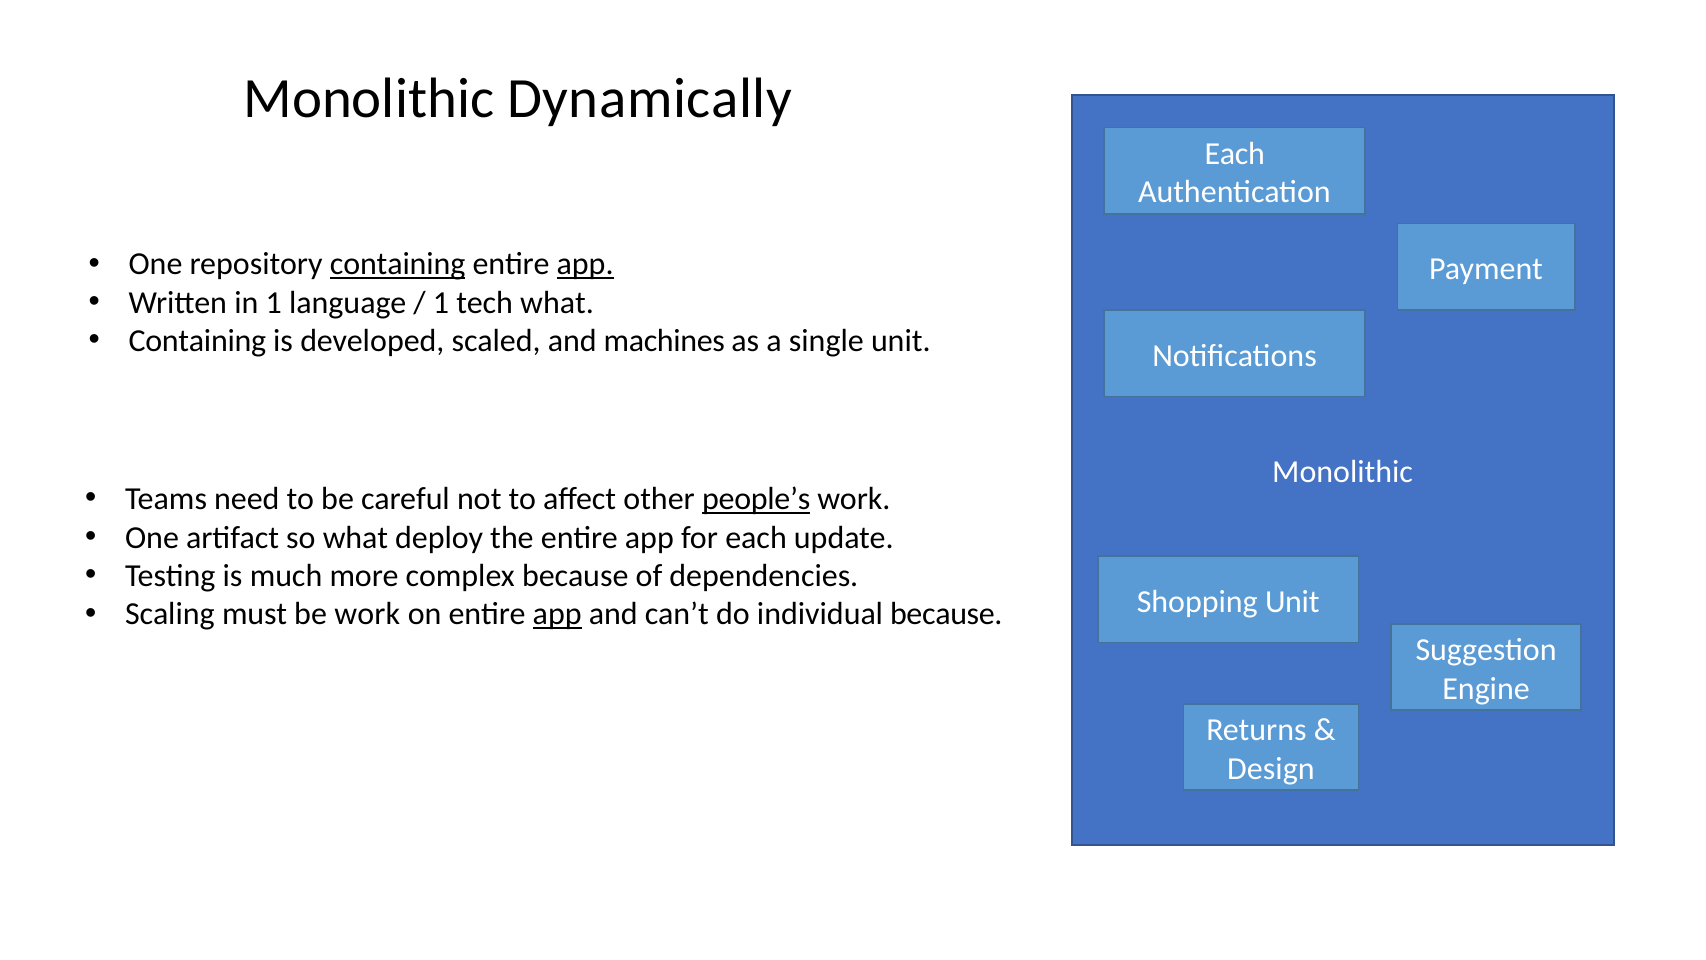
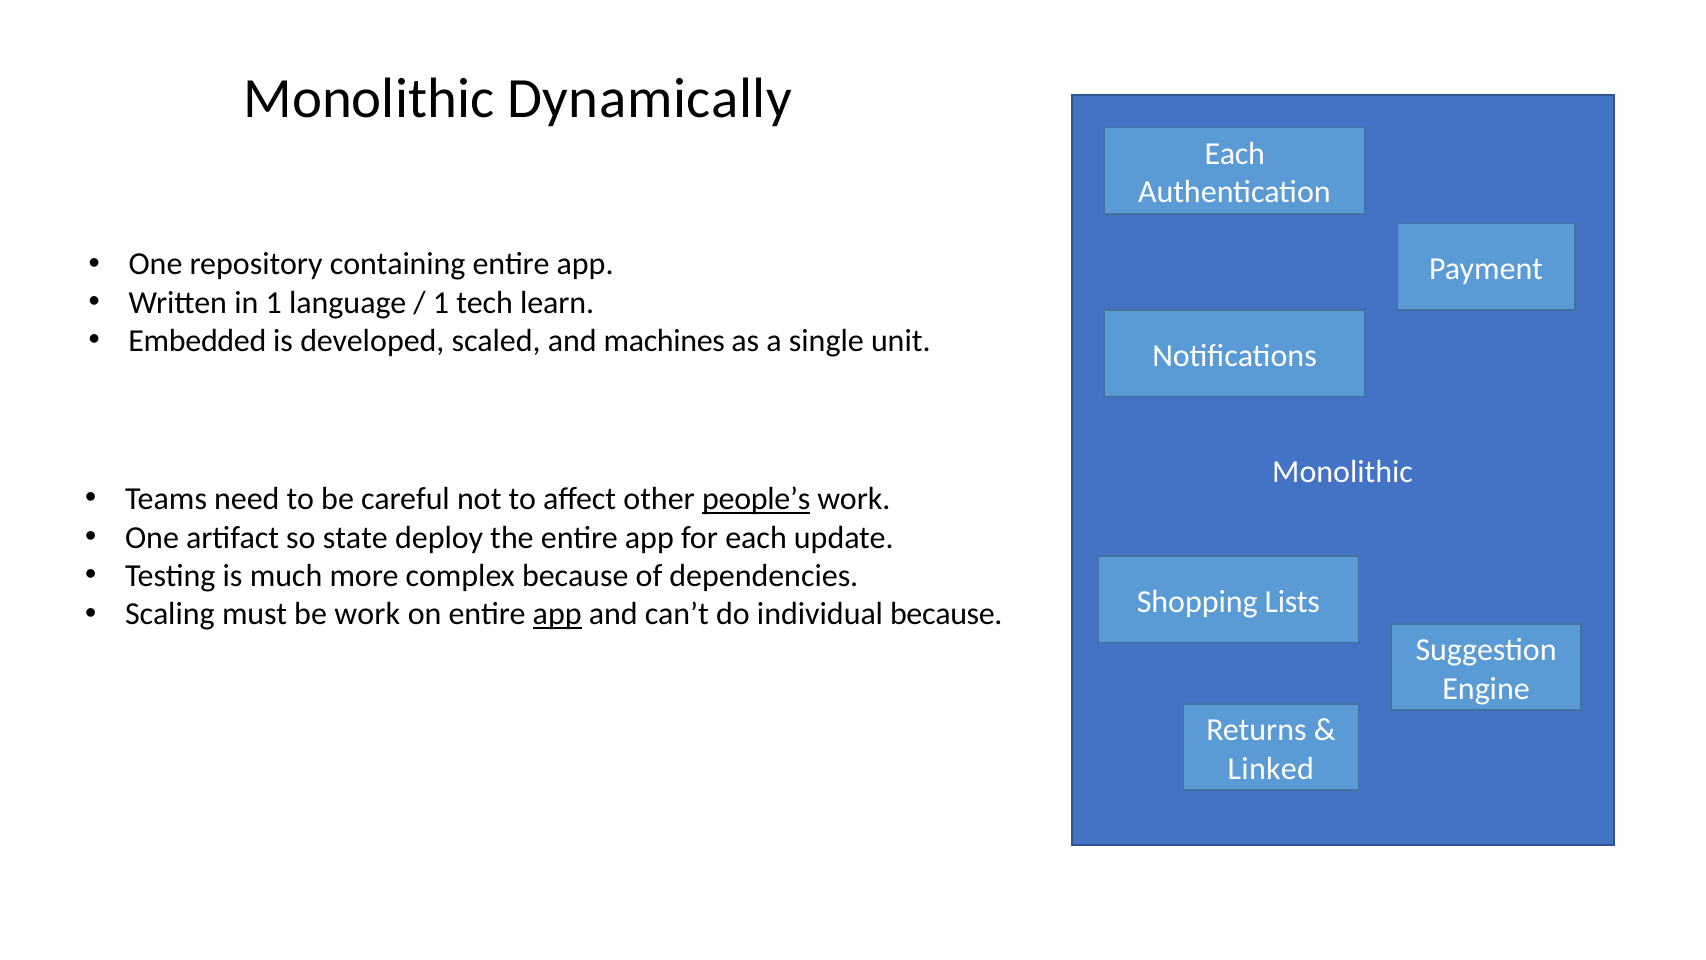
containing underline: present -> none (398, 264)
app underline: present -> none (585, 264)
tech what: what -> learn (557, 303)
Containing: Containing -> Embedded (197, 341)
so what: what -> state (355, 537)
Shopping Unit: Unit -> Lists (1292, 601)
Design: Design -> Linked (1271, 768)
